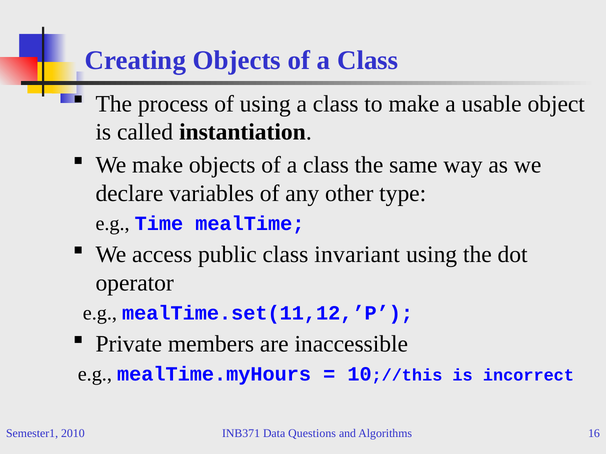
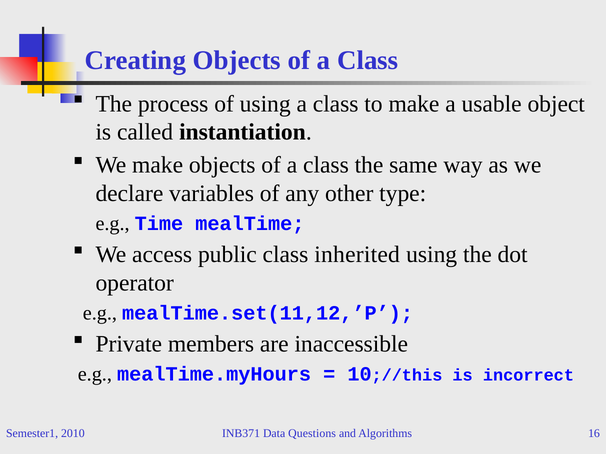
invariant: invariant -> inherited (357, 255)
